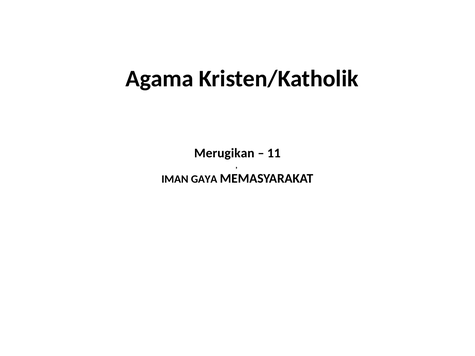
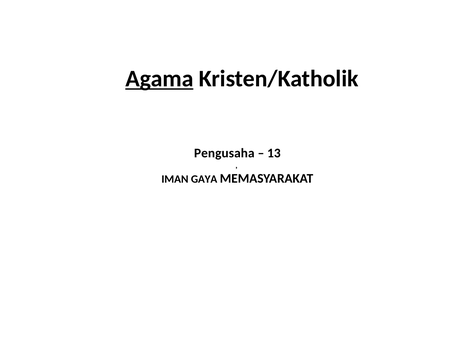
Agama underline: none -> present (159, 79)
Merugikan: Merugikan -> Pengusaha (224, 153)
11: 11 -> 13 (274, 153)
